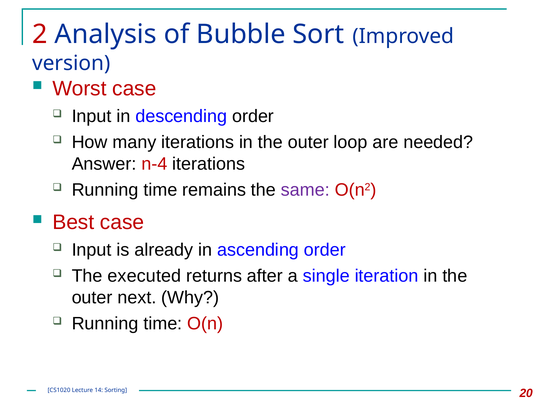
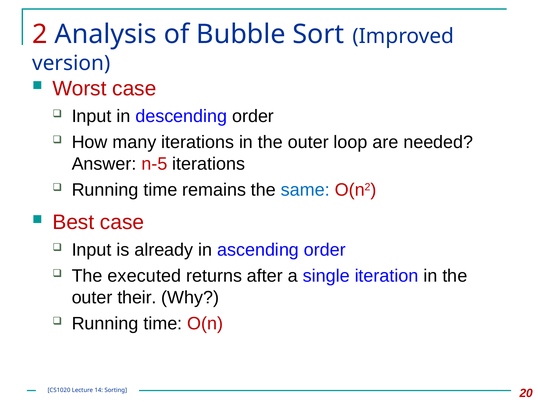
n-4: n-4 -> n-5 (154, 164)
same colour: purple -> blue (305, 190)
next: next -> their (137, 297)
